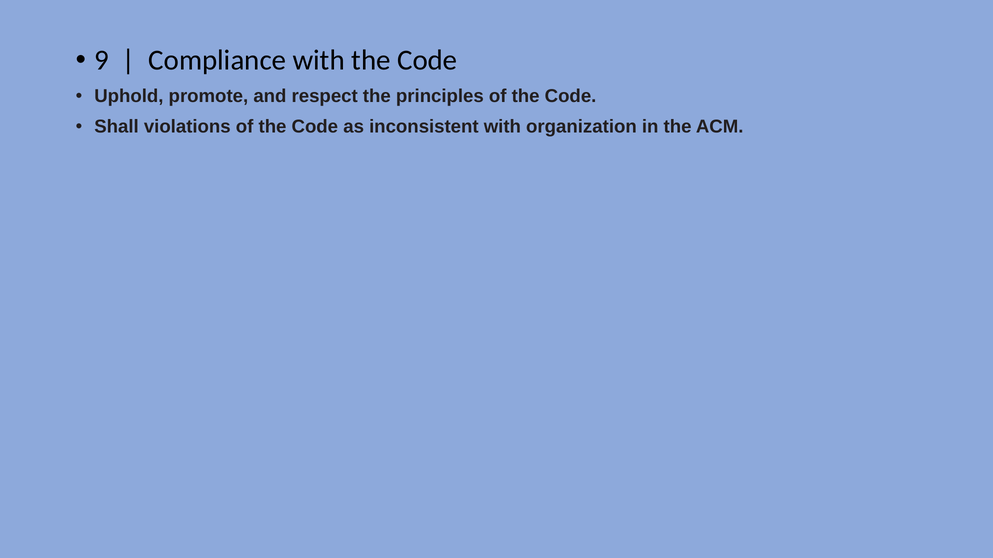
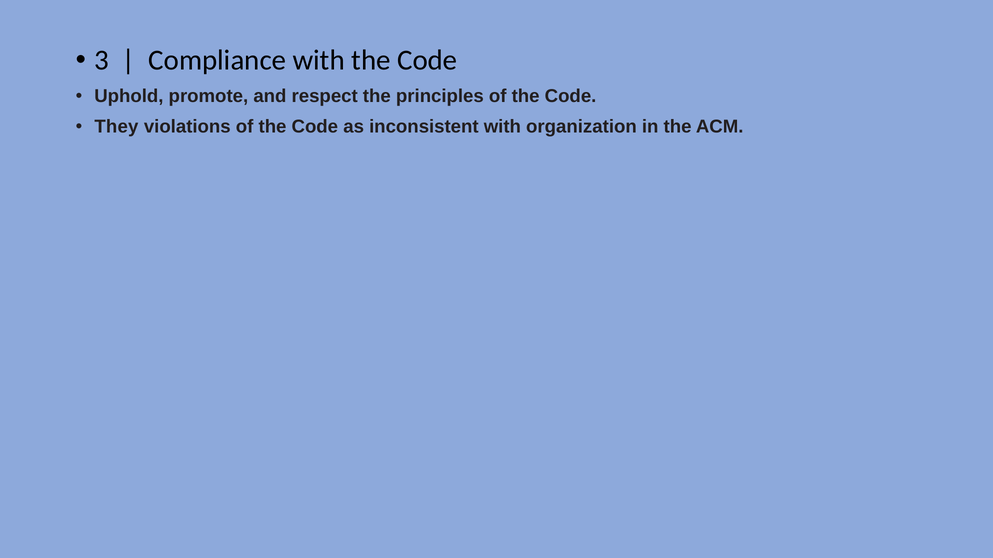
9: 9 -> 3 (102, 60)
Shall: Shall -> They (116, 127)
